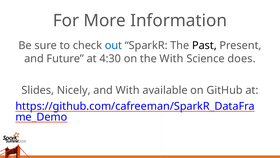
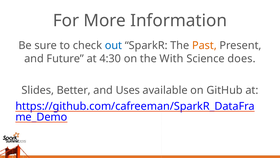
Past colour: black -> orange (204, 45)
Nicely: Nicely -> Better (74, 90)
and With: With -> Uses (128, 90)
